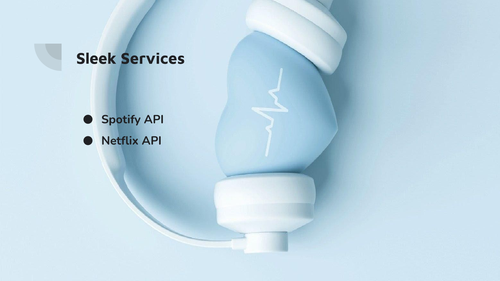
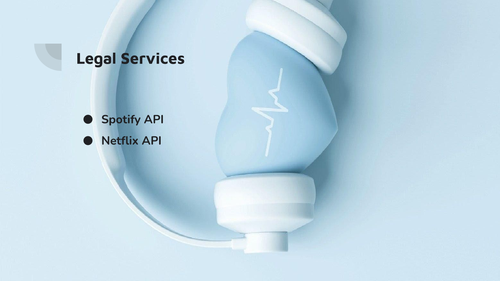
Sleek: Sleek -> Legal (96, 59)
